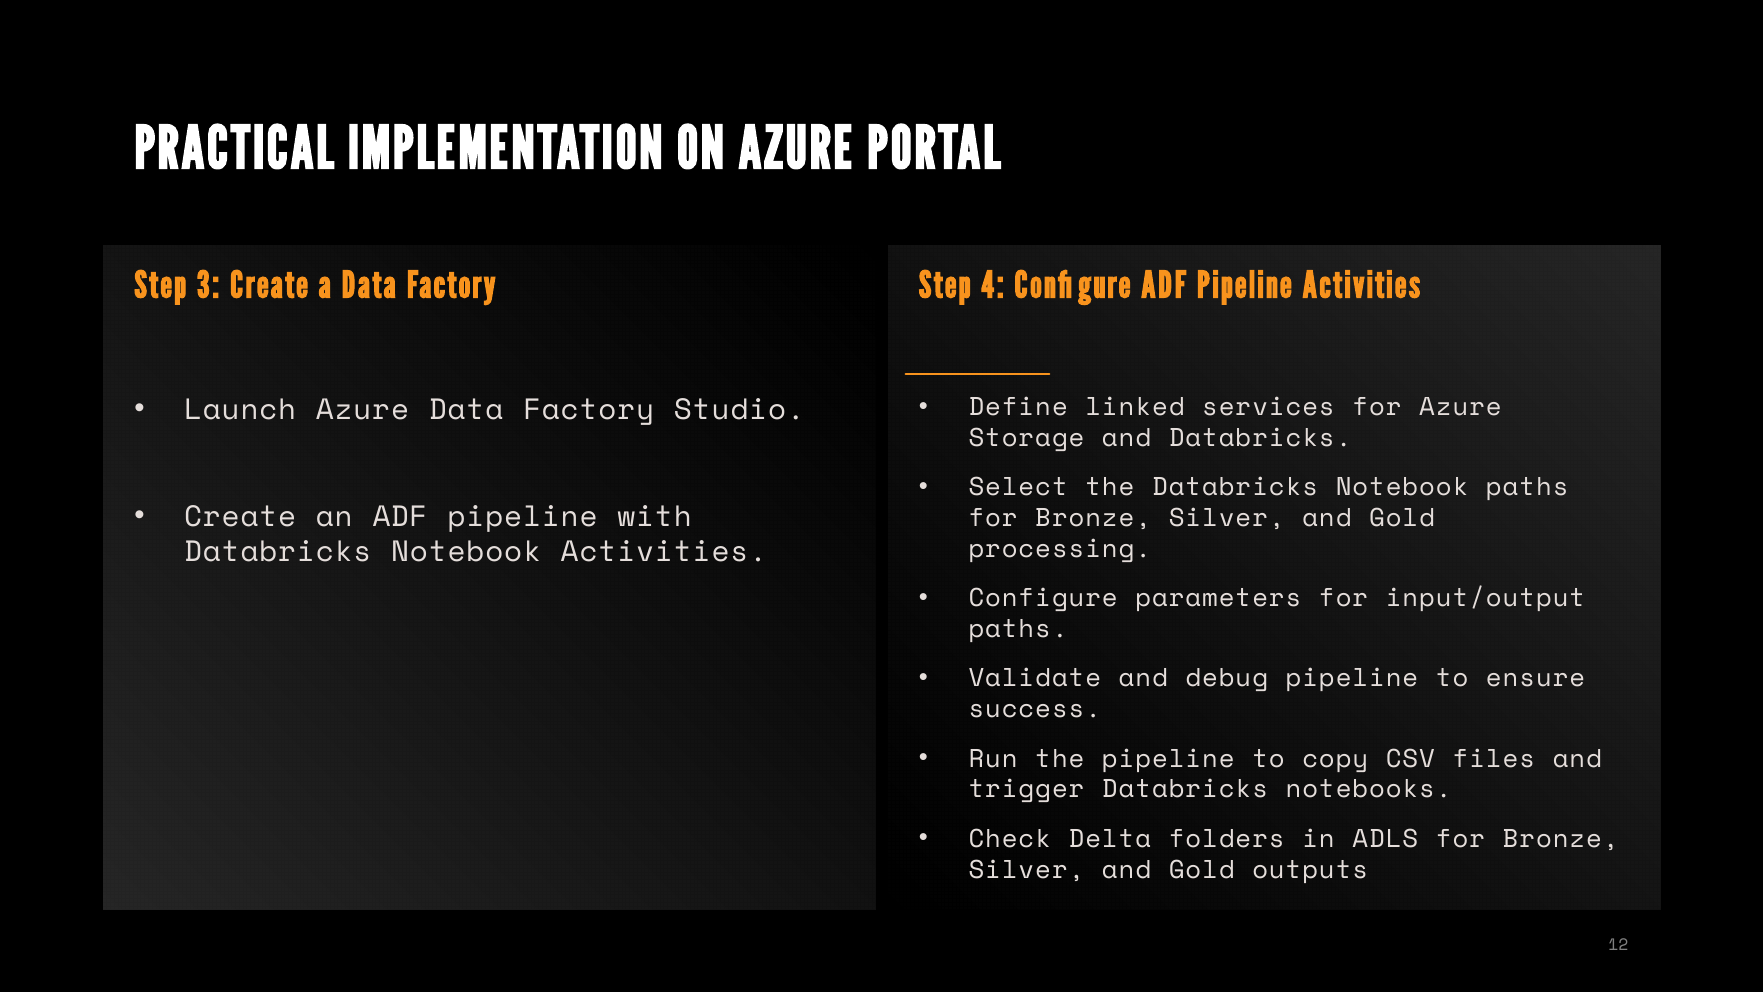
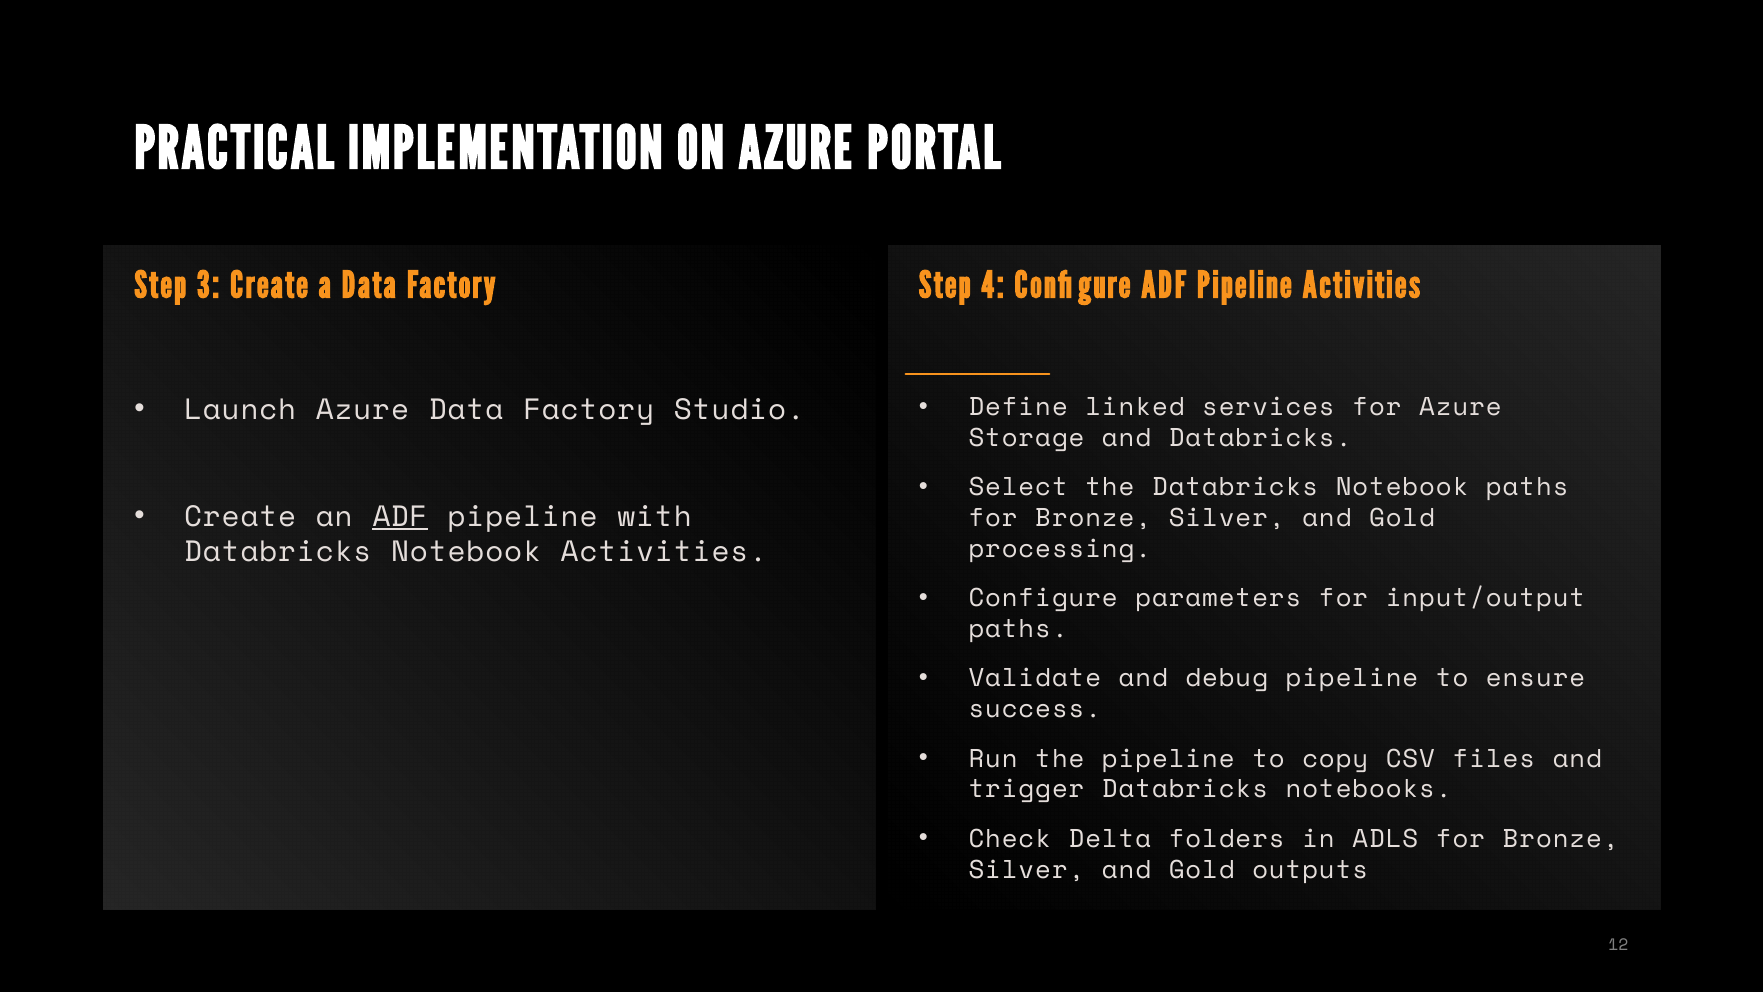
ADF underline: none -> present (400, 517)
